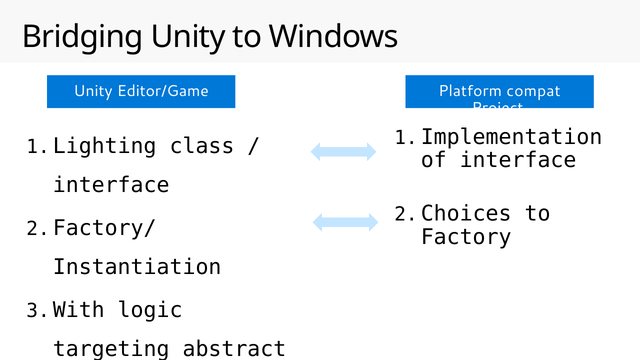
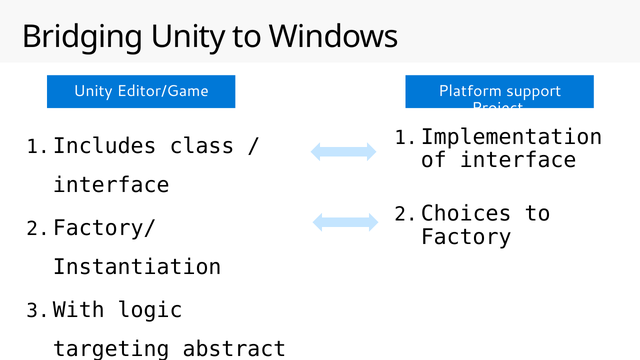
compat: compat -> support (534, 91)
Lighting: Lighting -> Includes (105, 146)
